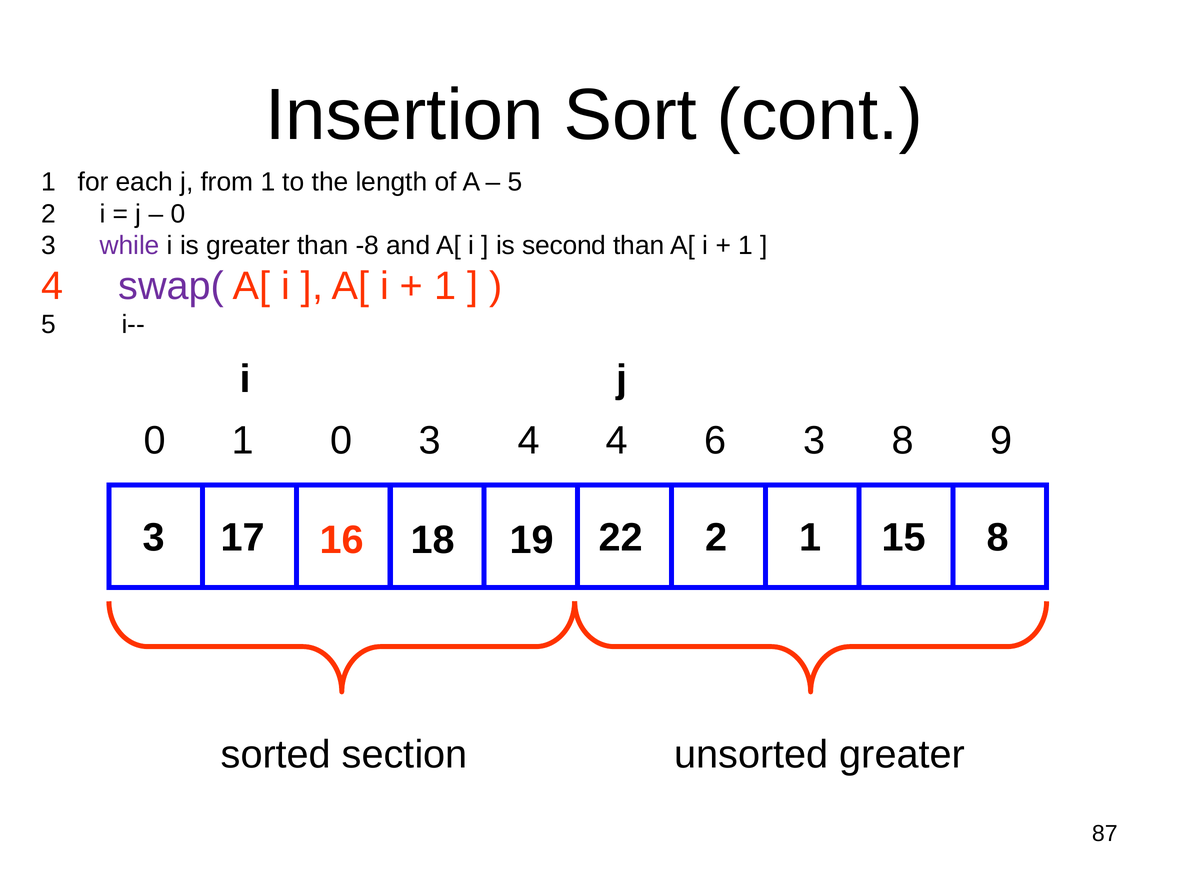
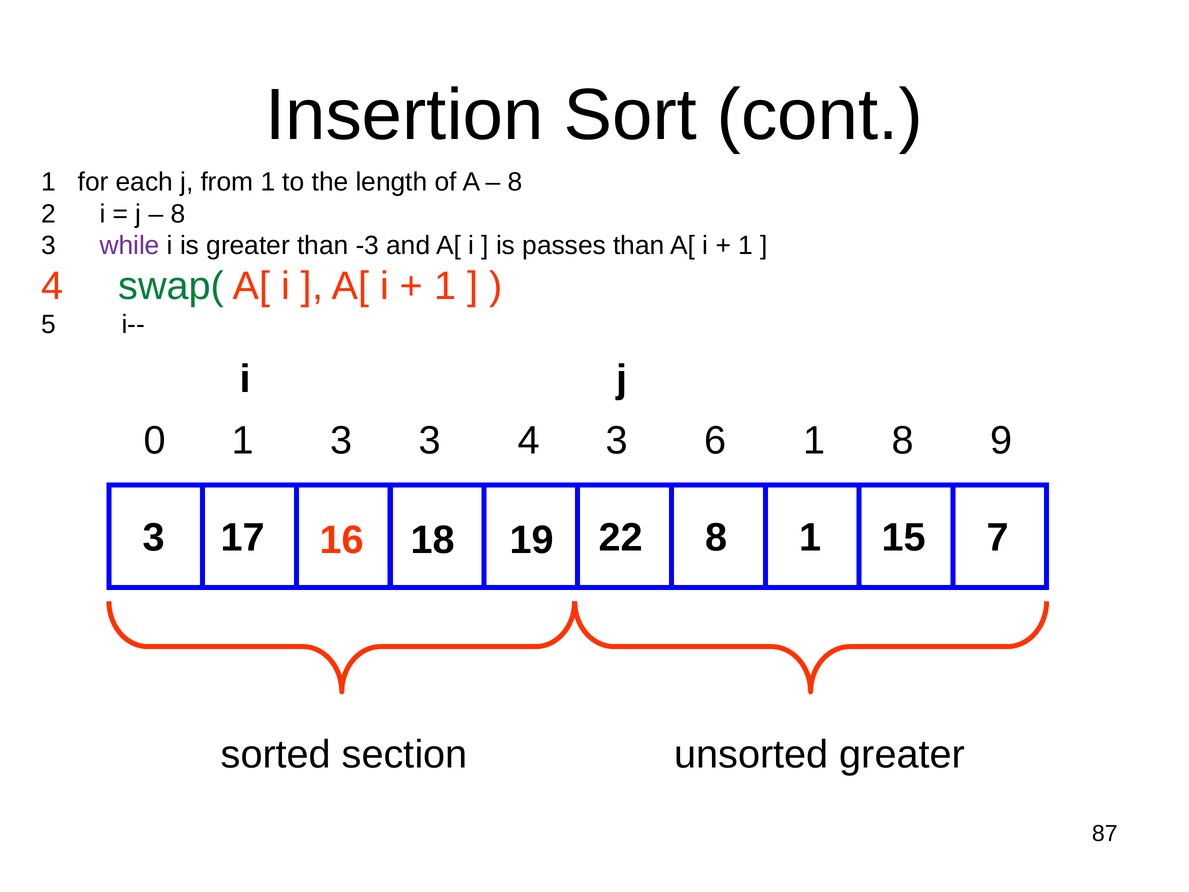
5: 5 -> 8 (515, 182)
0: 0 -> 8 (178, 214)
-8: -8 -> -3 (367, 245)
second: second -> passes (564, 245)
swap( colour: purple -> green (171, 286)
1 0: 0 -> 3 (342, 440)
4 4: 4 -> 3 (617, 440)
6 3: 3 -> 1 (814, 440)
16 2: 2 -> 8 (716, 538)
15 8: 8 -> 7 (998, 538)
